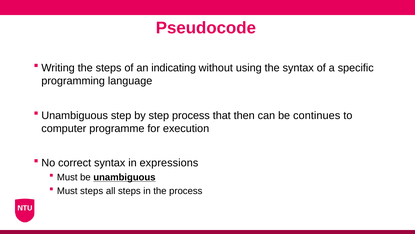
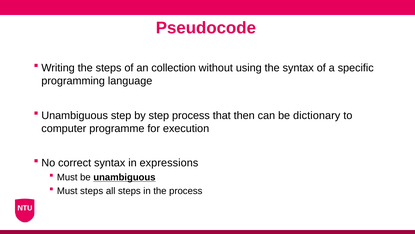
indicating: indicating -> collection (174, 68)
continues: continues -> dictionary (317, 115)
